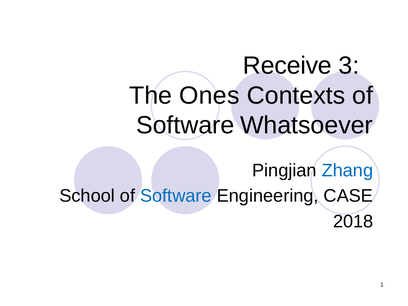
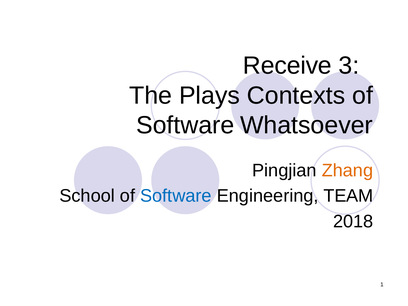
Ones: Ones -> Plays (210, 96)
Zhang colour: blue -> orange (347, 171)
CASE: CASE -> TEAM (348, 196)
